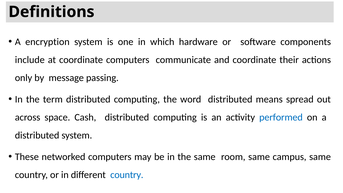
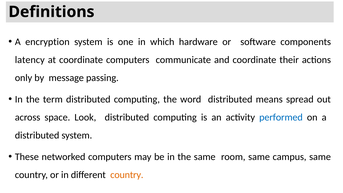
include: include -> latency (30, 60)
Cash: Cash -> Look (85, 117)
country colour: blue -> orange (127, 175)
